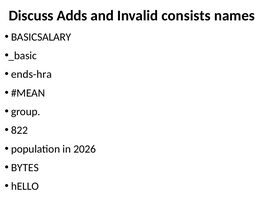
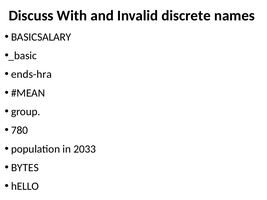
Adds: Adds -> With (72, 16)
consists: consists -> discrete (186, 16)
822: 822 -> 780 (19, 130)
2026: 2026 -> 2033 (85, 149)
